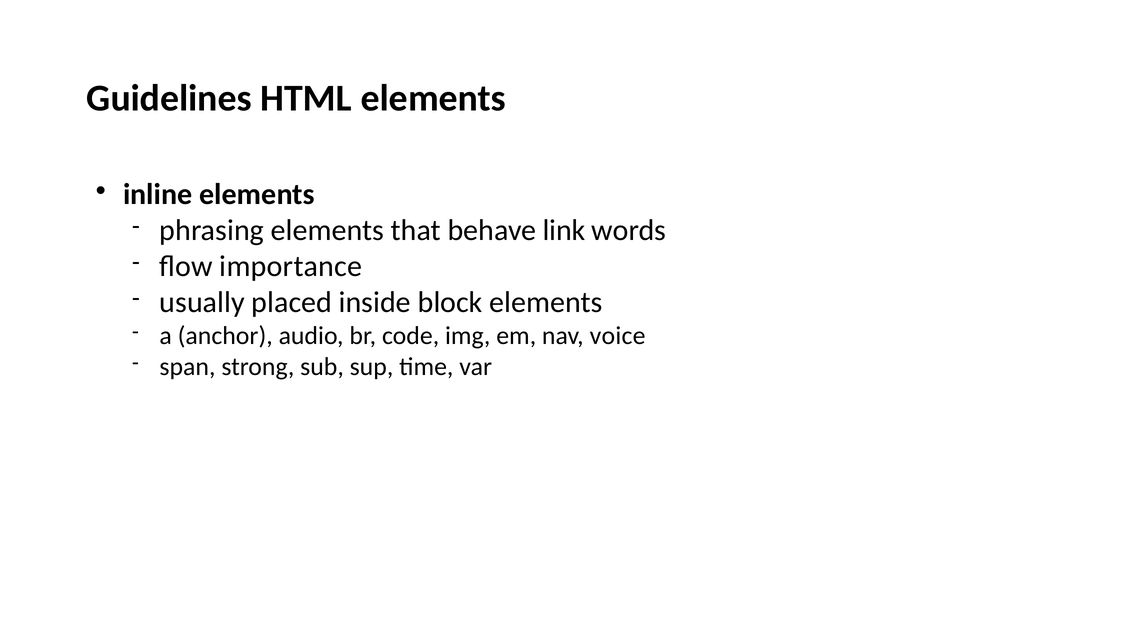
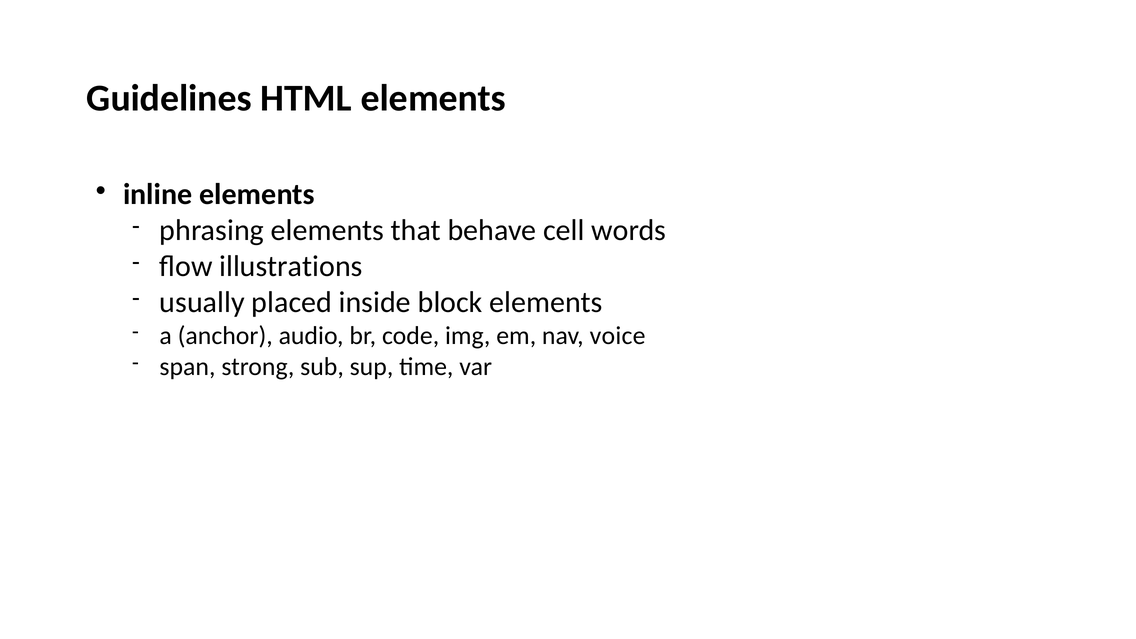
link: link -> cell (564, 230)
importance: importance -> illustrations (291, 267)
